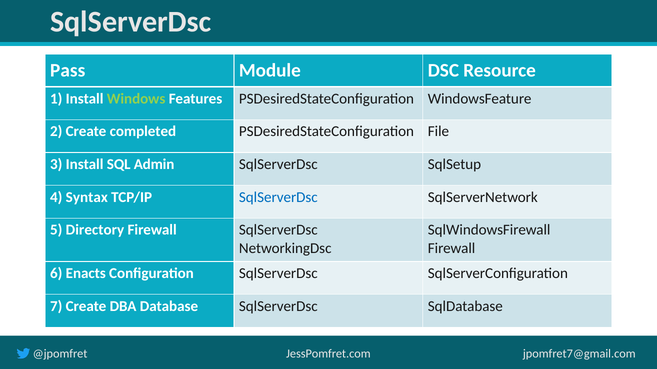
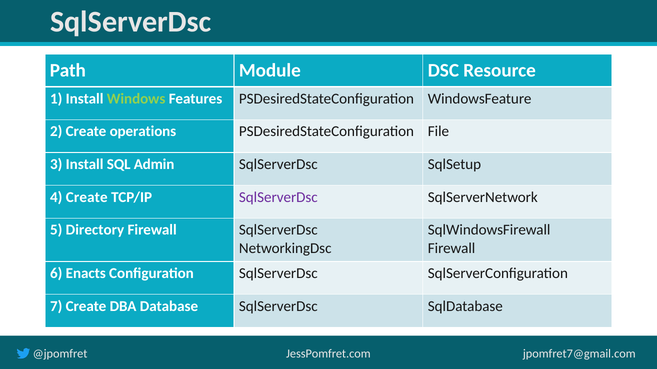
Pass: Pass -> Path (68, 71)
completed: completed -> operations (143, 132)
4 Syntax: Syntax -> Create (87, 197)
SqlServerDsc colour: blue -> purple (278, 197)
